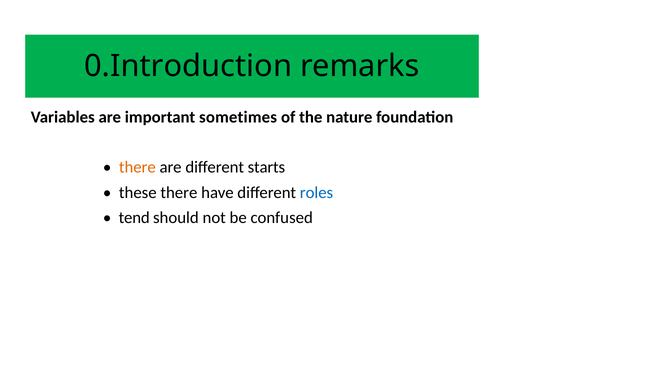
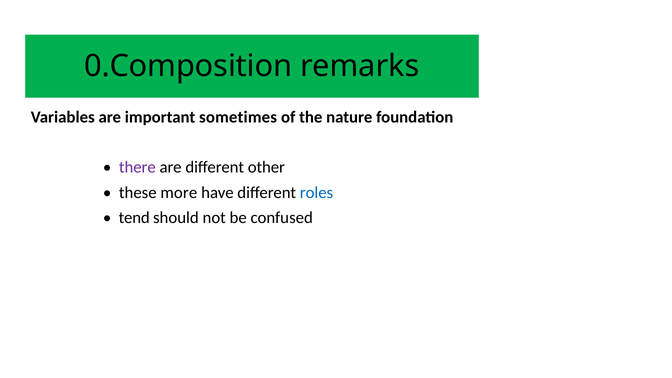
0.Introduction: 0.Introduction -> 0.Composition (188, 66)
there colour: orange -> purple (137, 167)
starts: starts -> other (266, 167)
these there: there -> more (179, 193)
